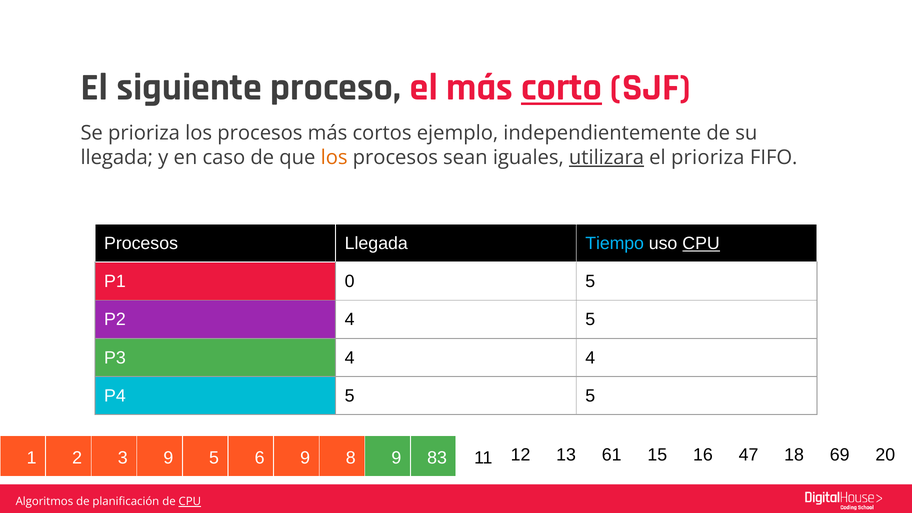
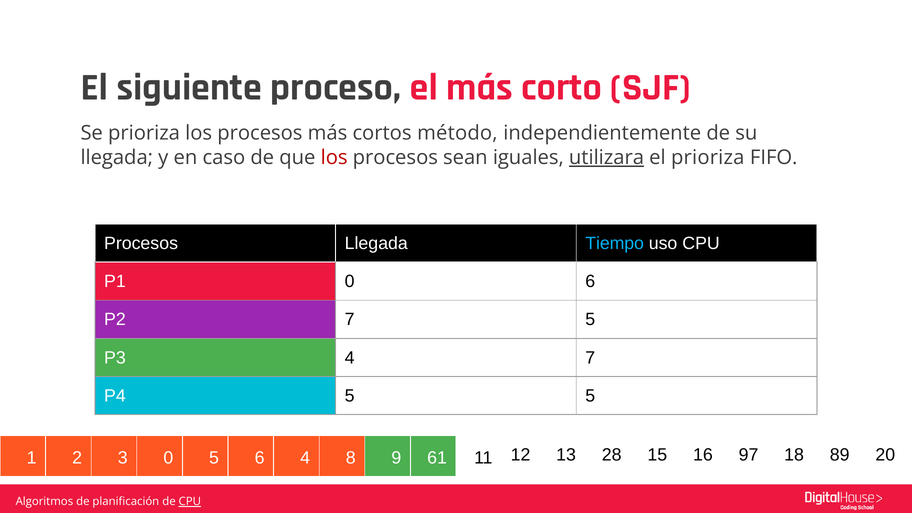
corto underline: present -> none (562, 87)
ejemplo: ejemplo -> método (457, 133)
los colour: orange -> red (334, 157)
CPU underline: present -> none (701, 243)
0 5: 5 -> 6 (590, 281)
P2 4: 4 -> 7 (350, 320)
4 4: 4 -> 7 (590, 358)
3 9: 9 -> 0 (168, 458)
6 9: 9 -> 4 (305, 458)
83: 83 -> 61 (437, 458)
61: 61 -> 28 (612, 455)
47: 47 -> 97 (749, 455)
69: 69 -> 89 (840, 455)
